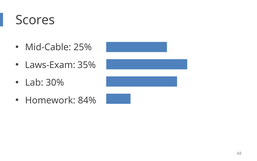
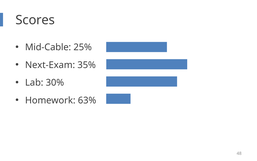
Laws-Exam: Laws-Exam -> Next-Exam (50, 65)
84%: 84% -> 63% (87, 100)
